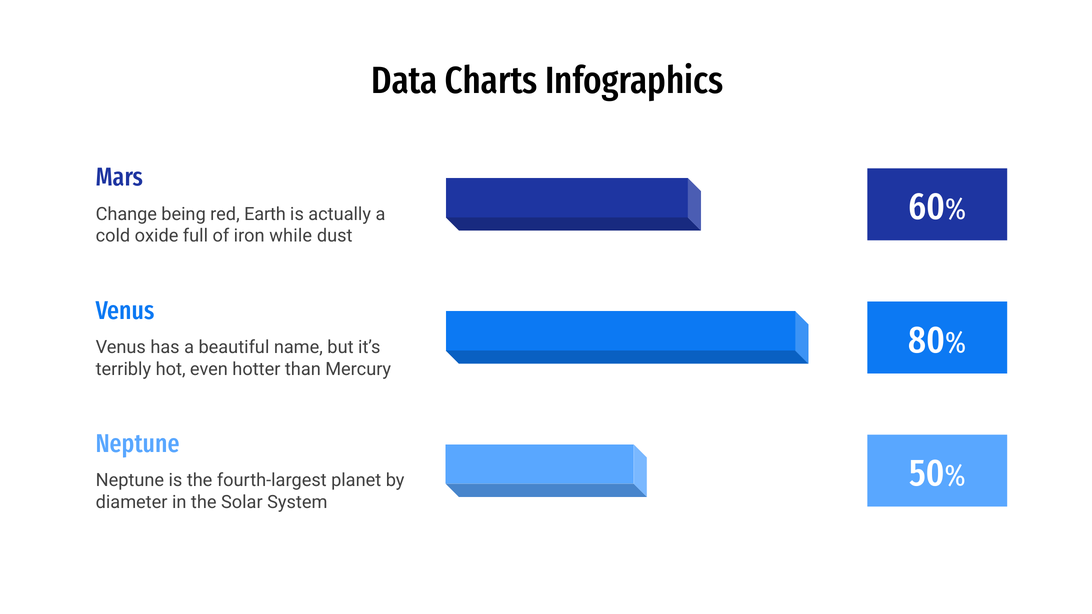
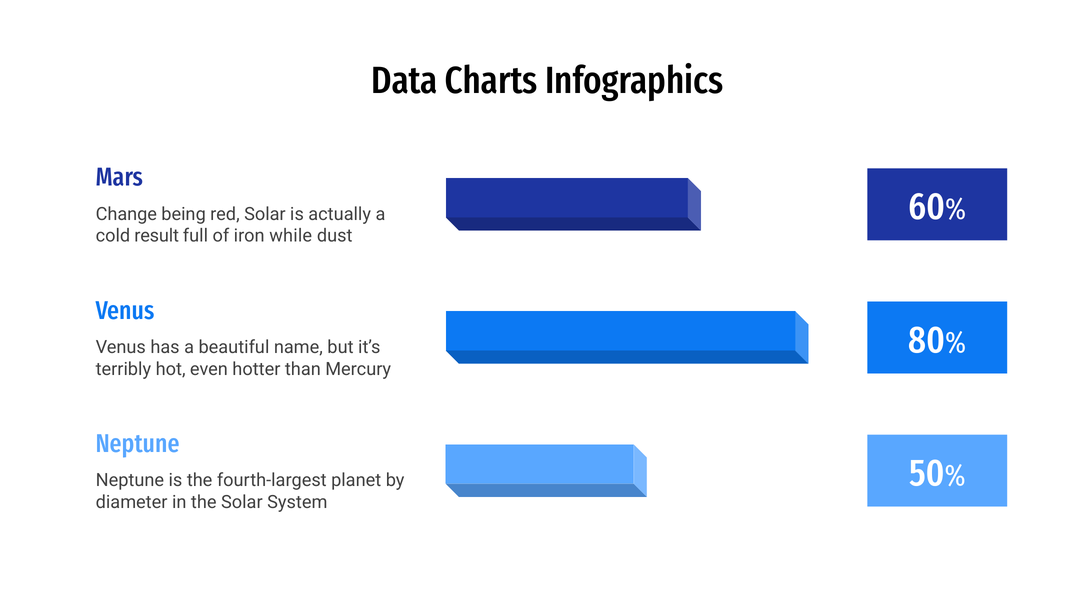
red Earth: Earth -> Solar (265, 214)
oxide: oxide -> result (157, 236)
